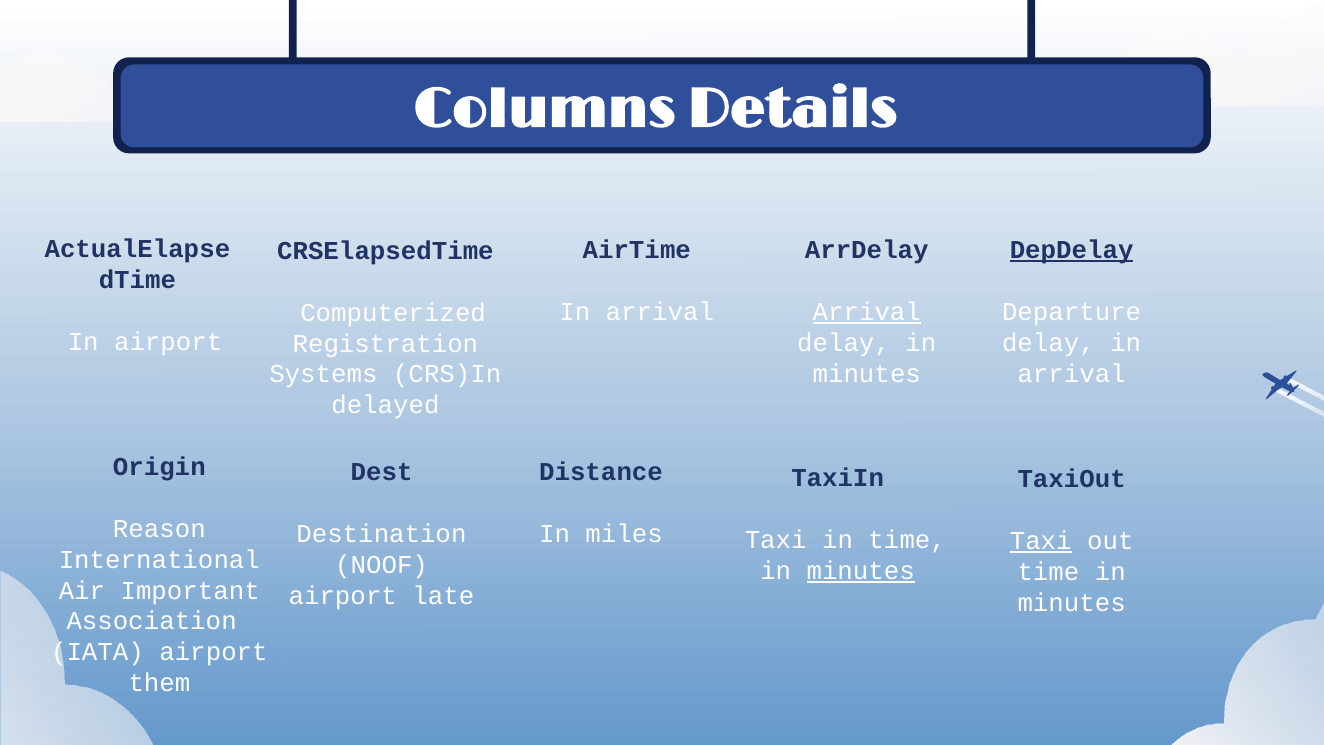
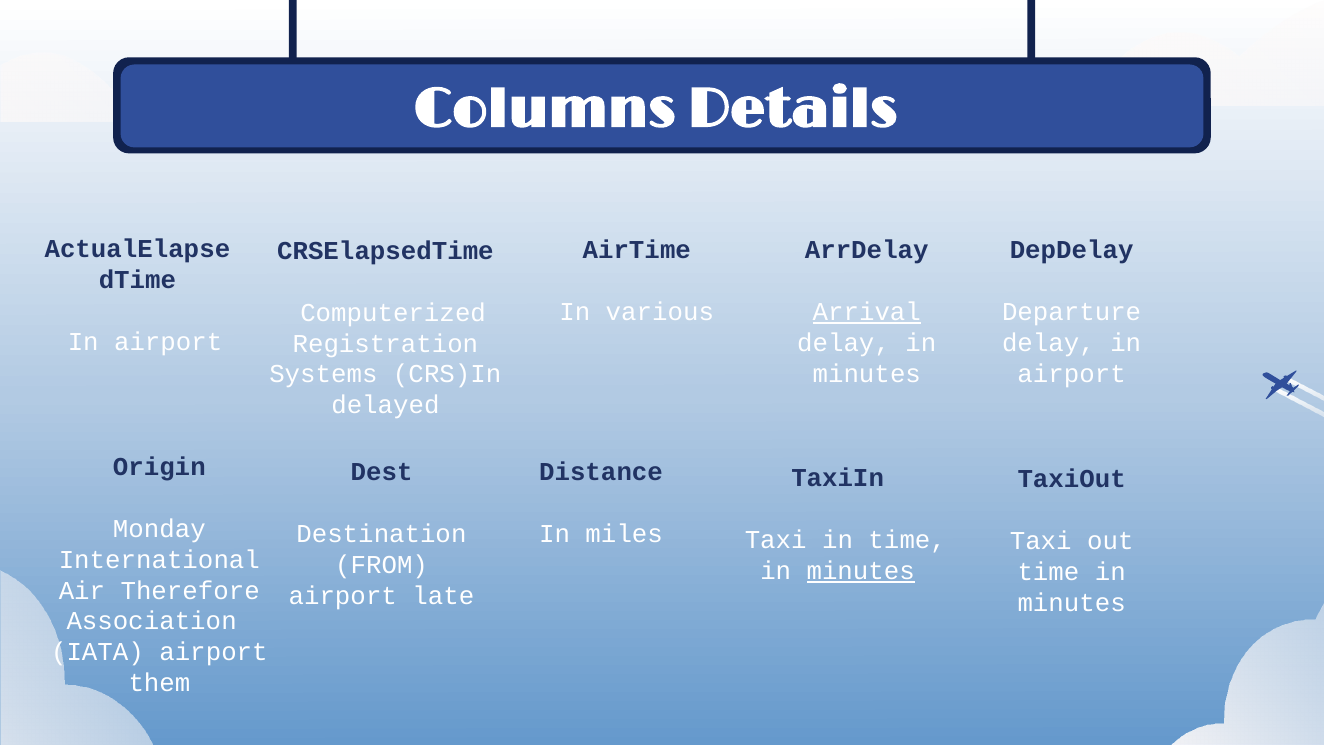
DepDelay underline: present -> none (1072, 250)
arrival: arrival -> various (660, 312)
arrival: arrival -> airport (1072, 374)
Reason: Reason -> Monday (159, 529)
Taxi underline: present -> none (1041, 541)
NOOF: NOOF -> FROM (382, 565)
Important: Important -> Therefore (190, 590)
